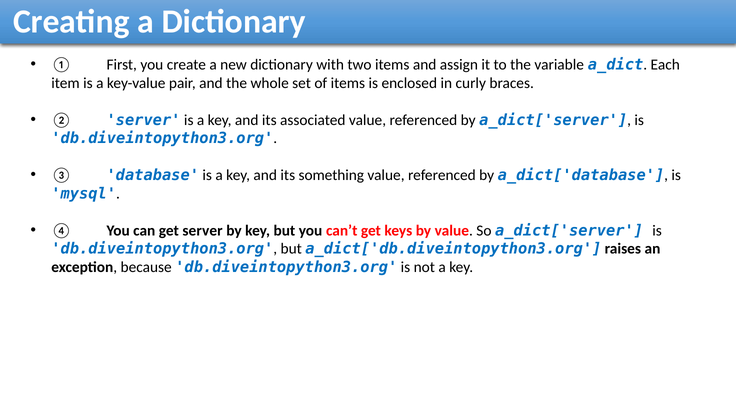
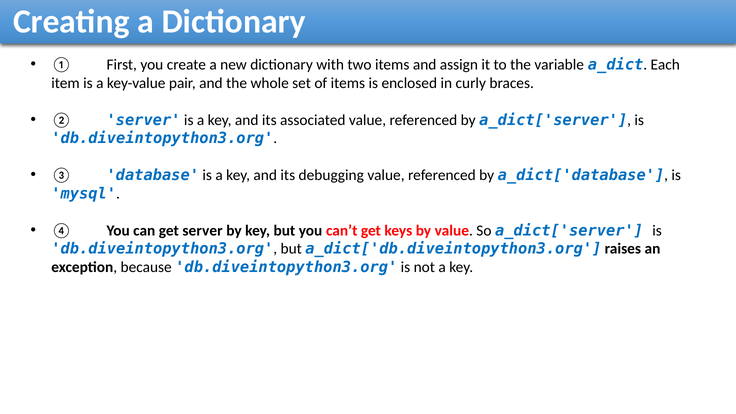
something: something -> debugging (331, 175)
